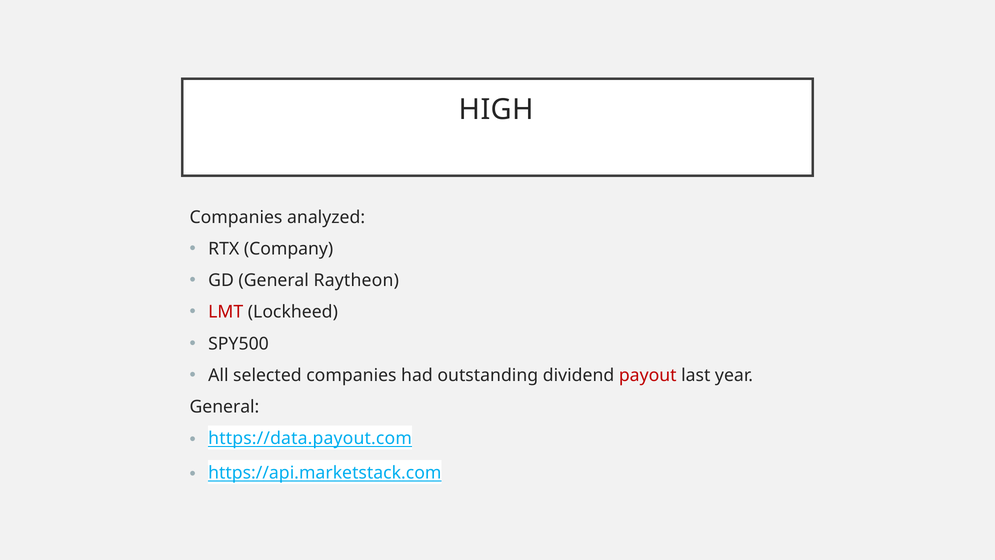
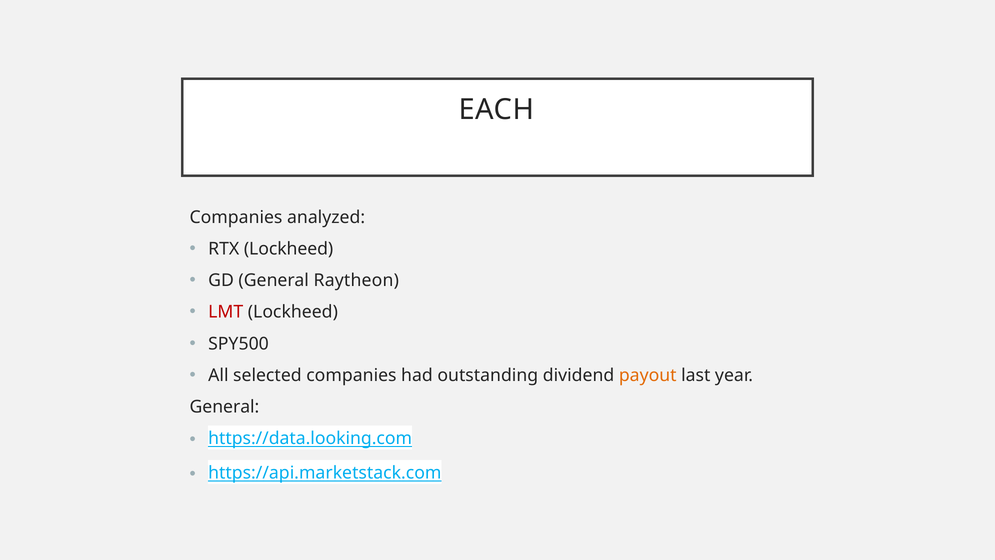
HIGH: HIGH -> EACH (496, 110)
RTX Company: Company -> Lockheed (289, 249)
payout colour: red -> orange (648, 375)
https://data.payout.com: https://data.payout.com -> https://data.looking.com (310, 438)
